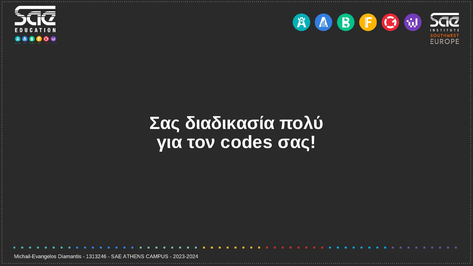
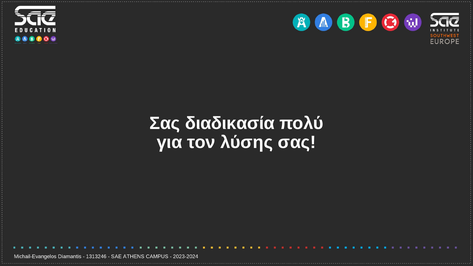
codes: codes -> λύσης (247, 142)
